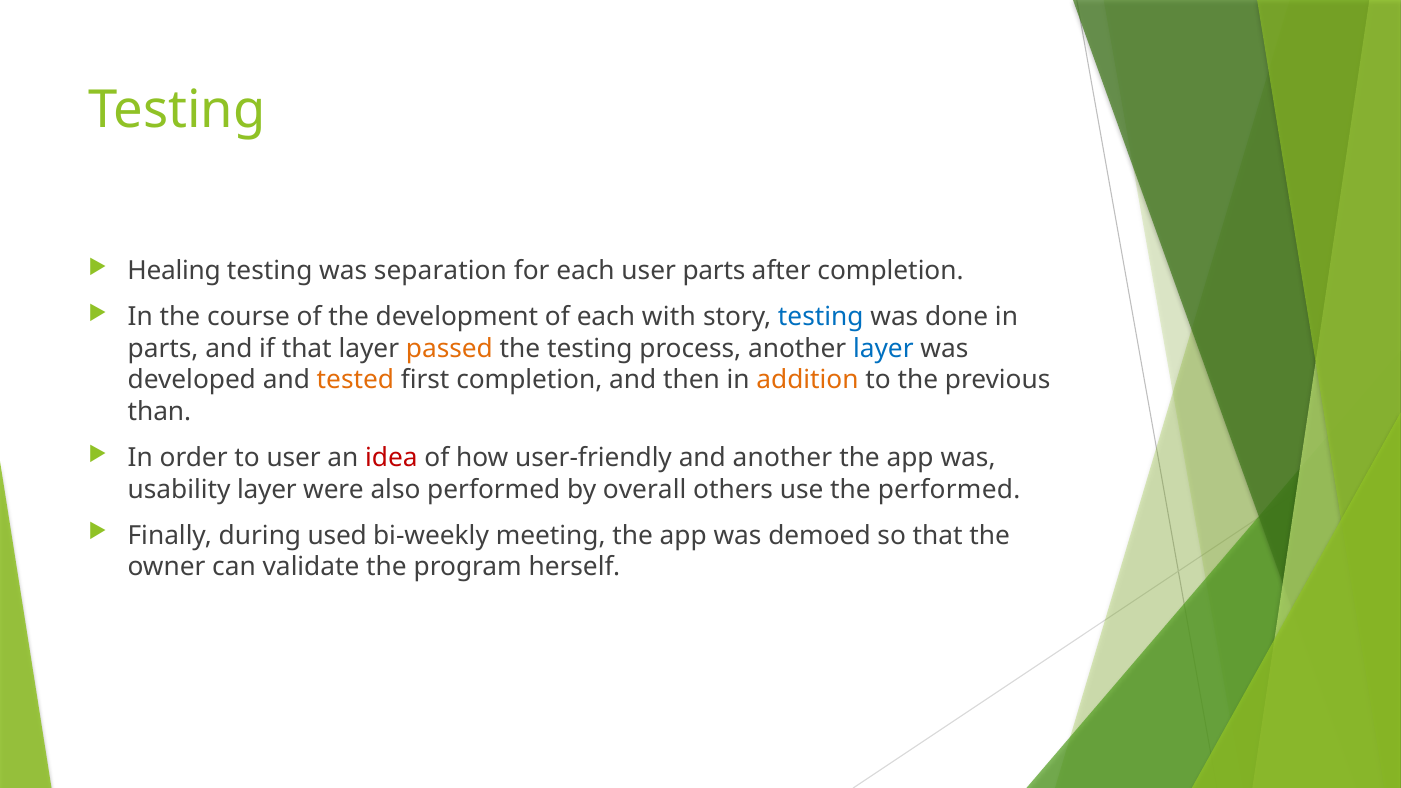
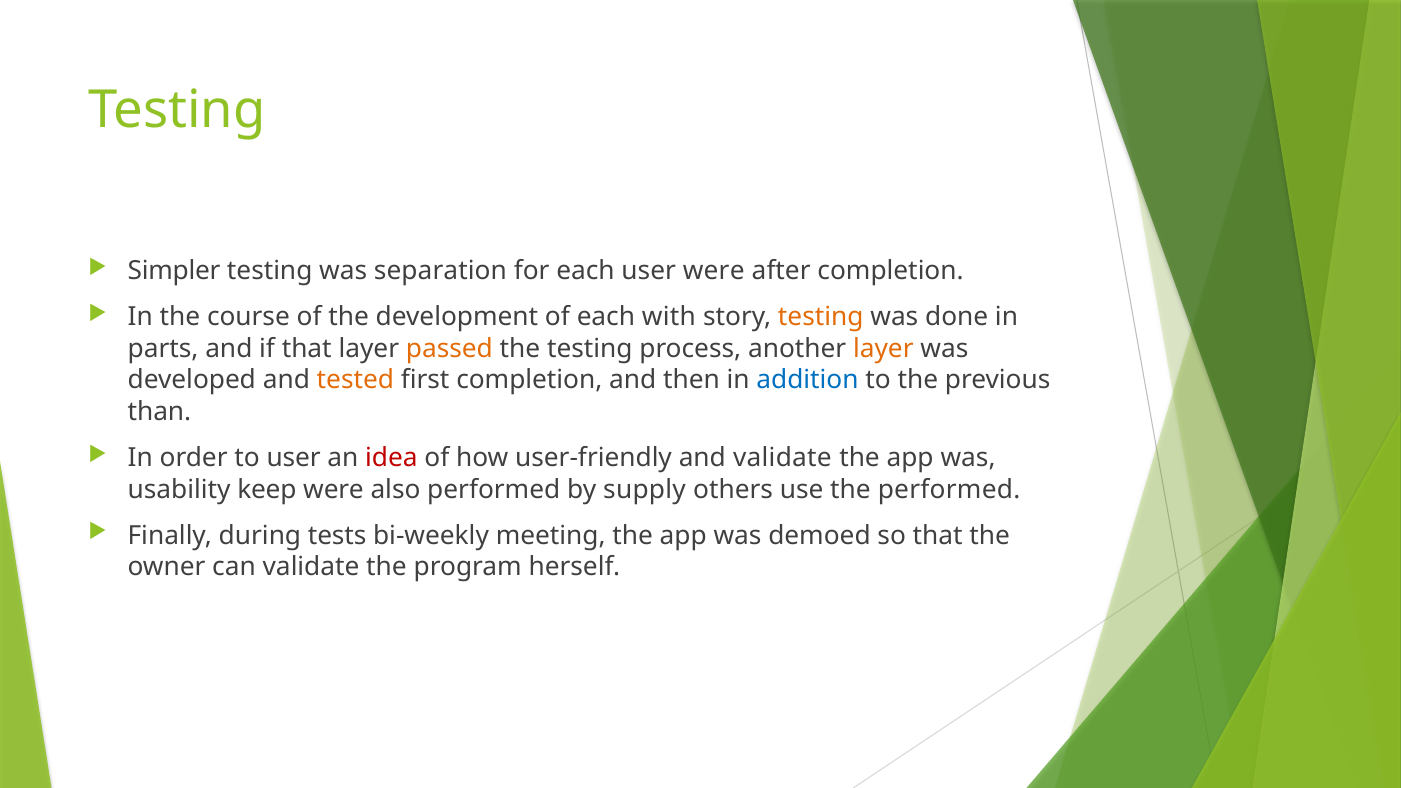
Healing: Healing -> Simpler (174, 271)
user parts: parts -> were (714, 271)
testing colour: blue -> orange (821, 317)
layer colour: blue -> orange (883, 349)
addition colour: orange -> blue (807, 380)
and another: another -> validate (782, 458)
usability layer: layer -> keep (267, 489)
overall: overall -> supply (645, 489)
used: used -> tests (337, 536)
